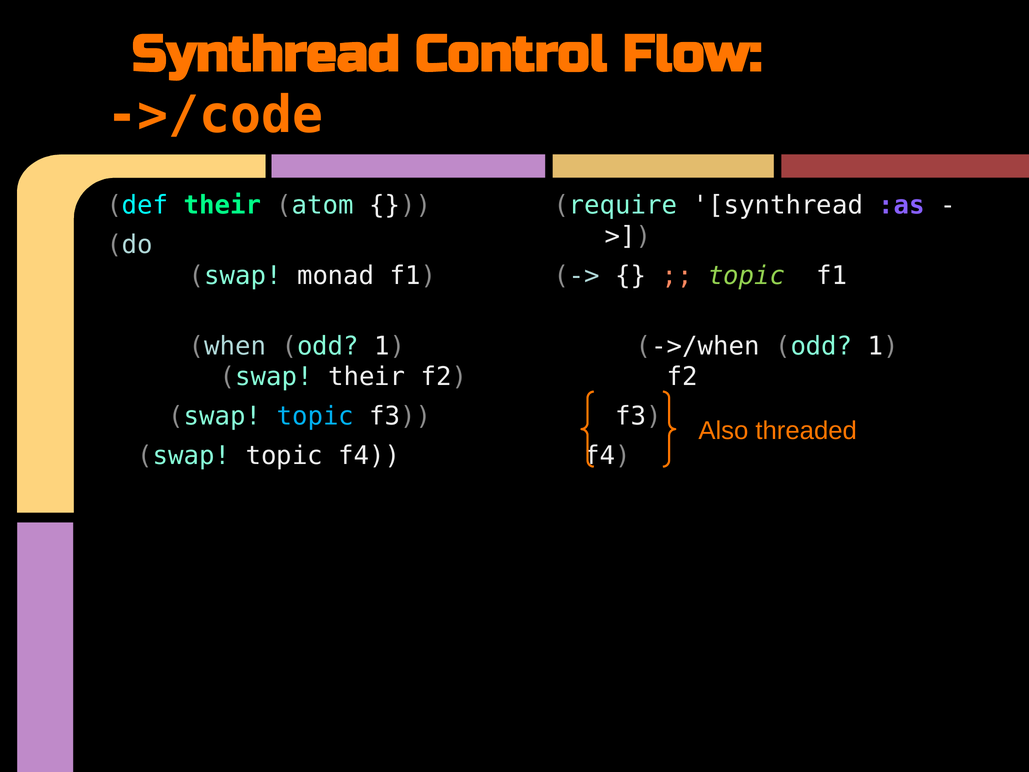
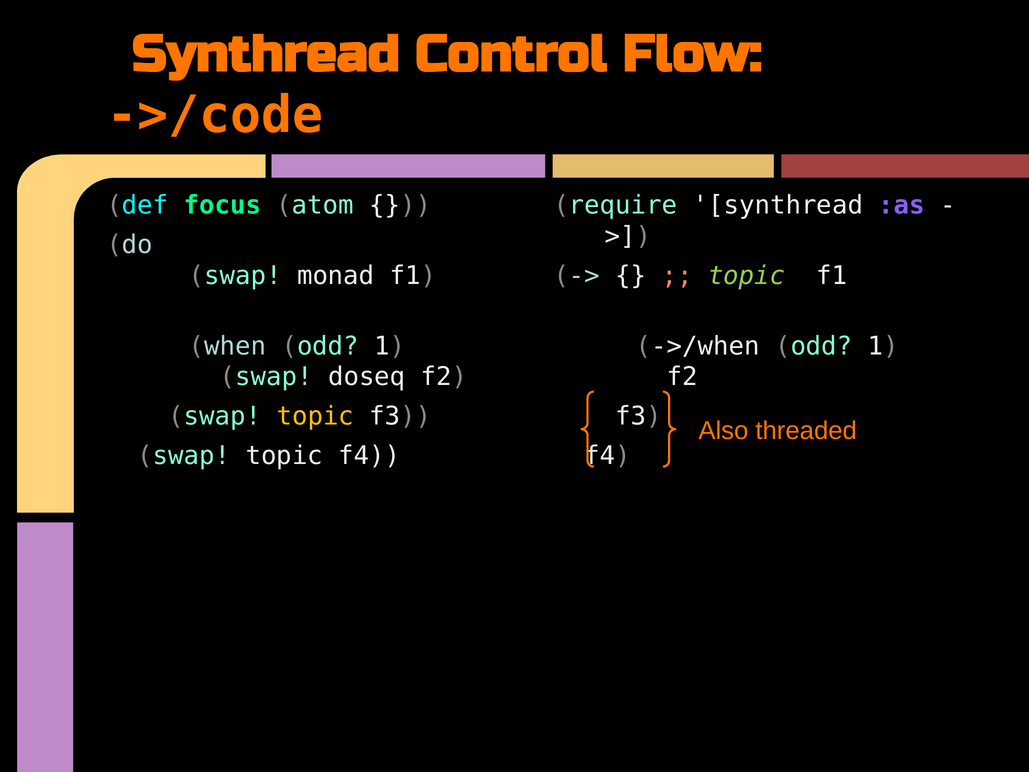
def their: their -> focus (222, 205)
swap their: their -> doseq (367, 377)
topic colour: light blue -> yellow (315, 416)
